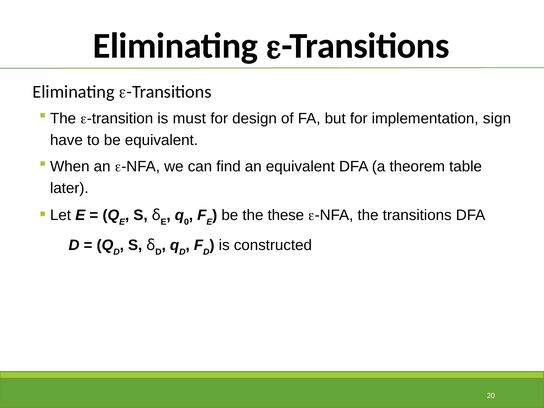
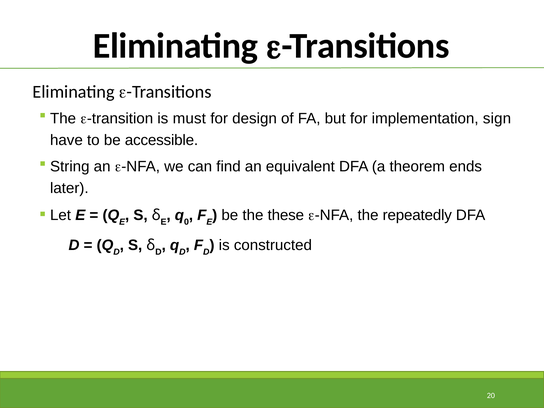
be equivalent: equivalent -> accessible (161, 140)
When: When -> String (70, 166)
table: table -> ends (466, 166)
the transitions: transitions -> repeatedly (417, 215)
